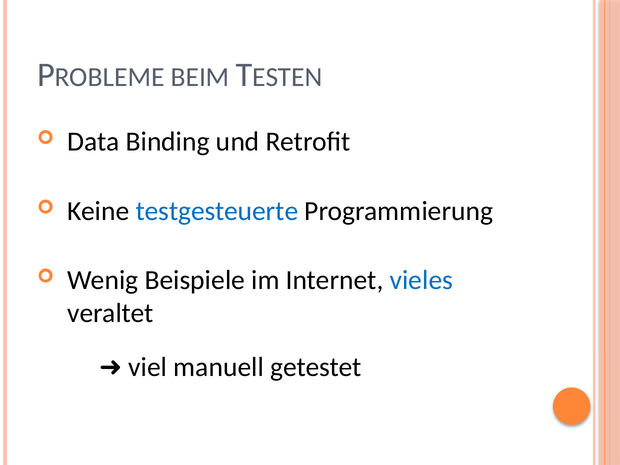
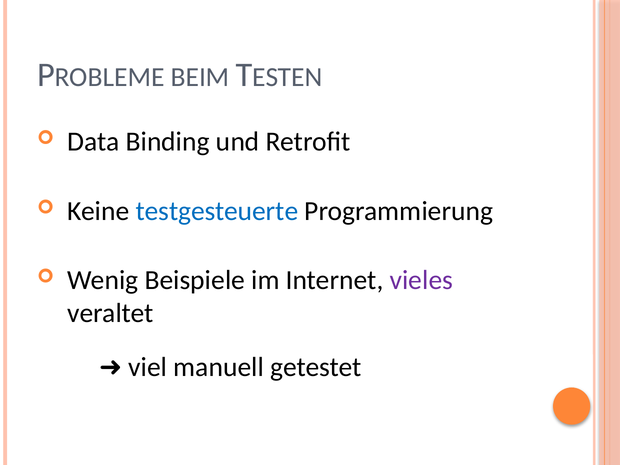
vieles colour: blue -> purple (421, 280)
